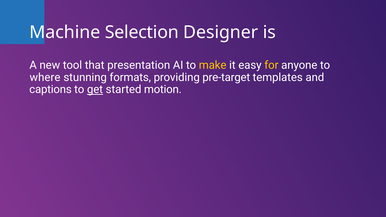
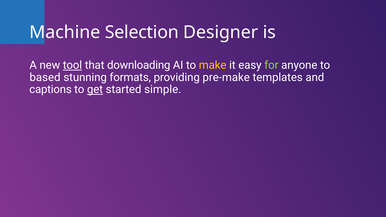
tool underline: none -> present (72, 65)
presentation: presentation -> downloading (139, 65)
for colour: yellow -> light green (271, 65)
where: where -> based (45, 77)
pre-target: pre-target -> pre-make (226, 77)
motion: motion -> simple (163, 90)
